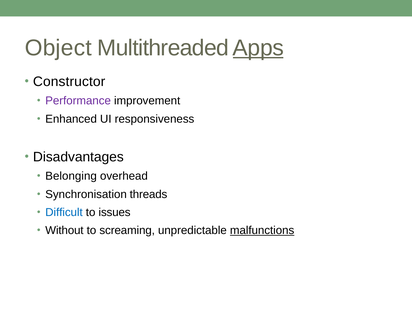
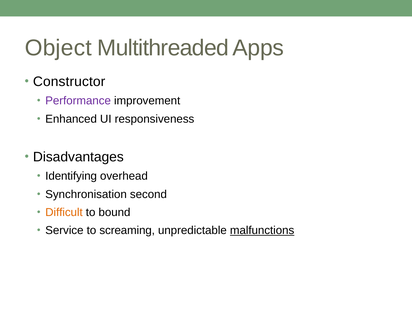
Apps underline: present -> none (258, 48)
Belonging: Belonging -> Identifying (71, 176)
threads: threads -> second (148, 194)
Difficult colour: blue -> orange (64, 212)
issues: issues -> bound (115, 212)
Without: Without -> Service (64, 230)
